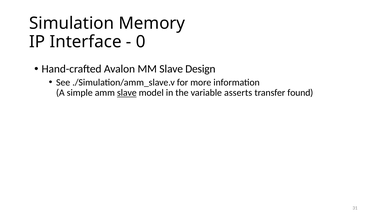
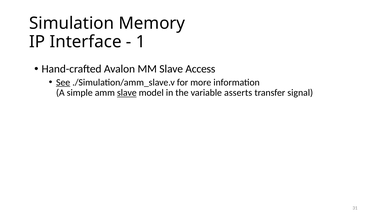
0: 0 -> 1 (141, 42)
Design: Design -> Access (200, 69)
See underline: none -> present (63, 82)
found: found -> signal (300, 93)
